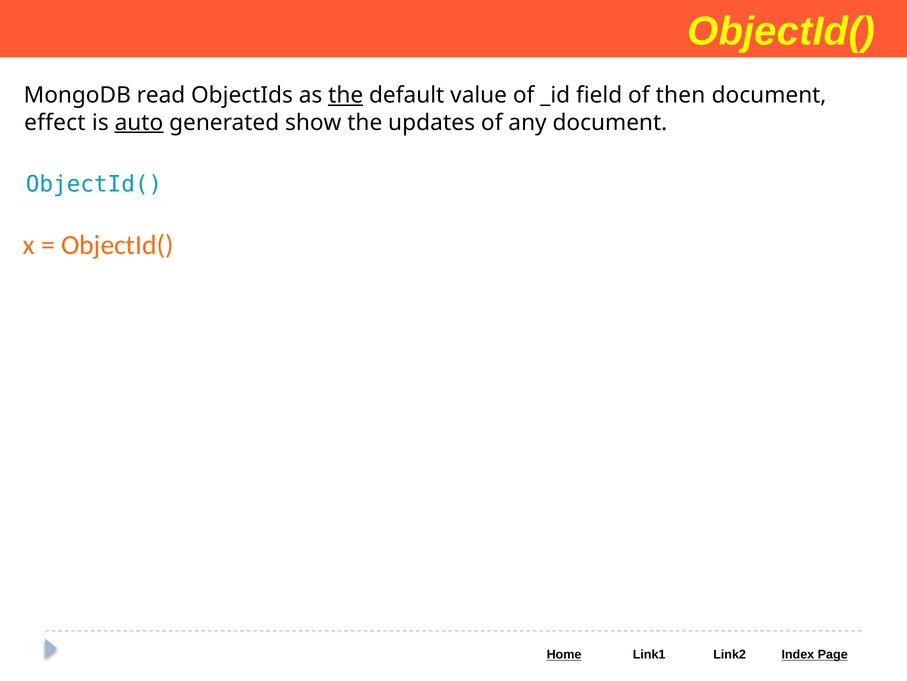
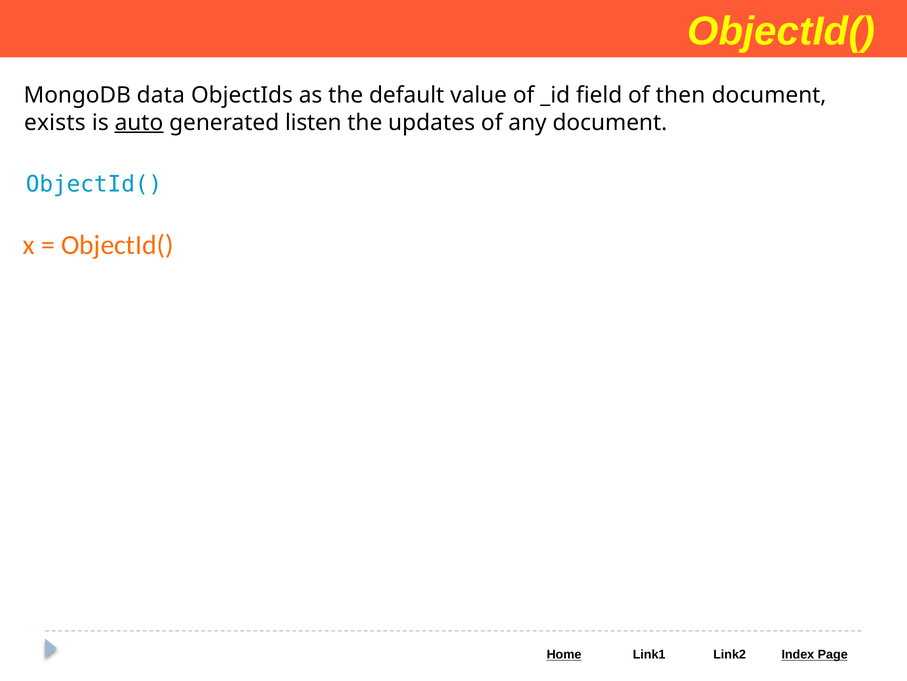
read: read -> data (161, 95)
the underline: present -> none (346, 95)
effect: effect -> exists (55, 122)
show: show -> listen (313, 122)
